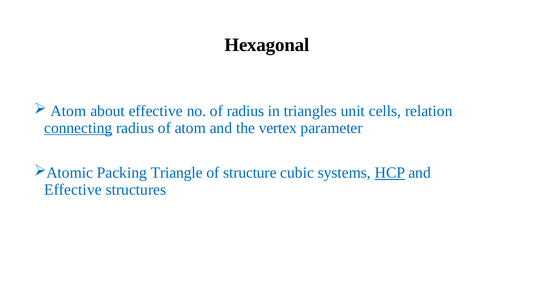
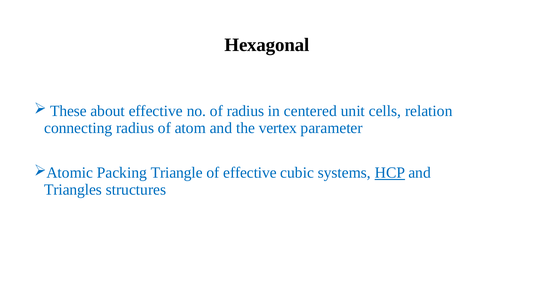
Atom: Atom -> These (68, 111)
triangles: triangles -> centered (310, 111)
connecting underline: present -> none (78, 128)
of structure: structure -> effective (250, 172)
Effective: Effective -> Triangles (73, 189)
